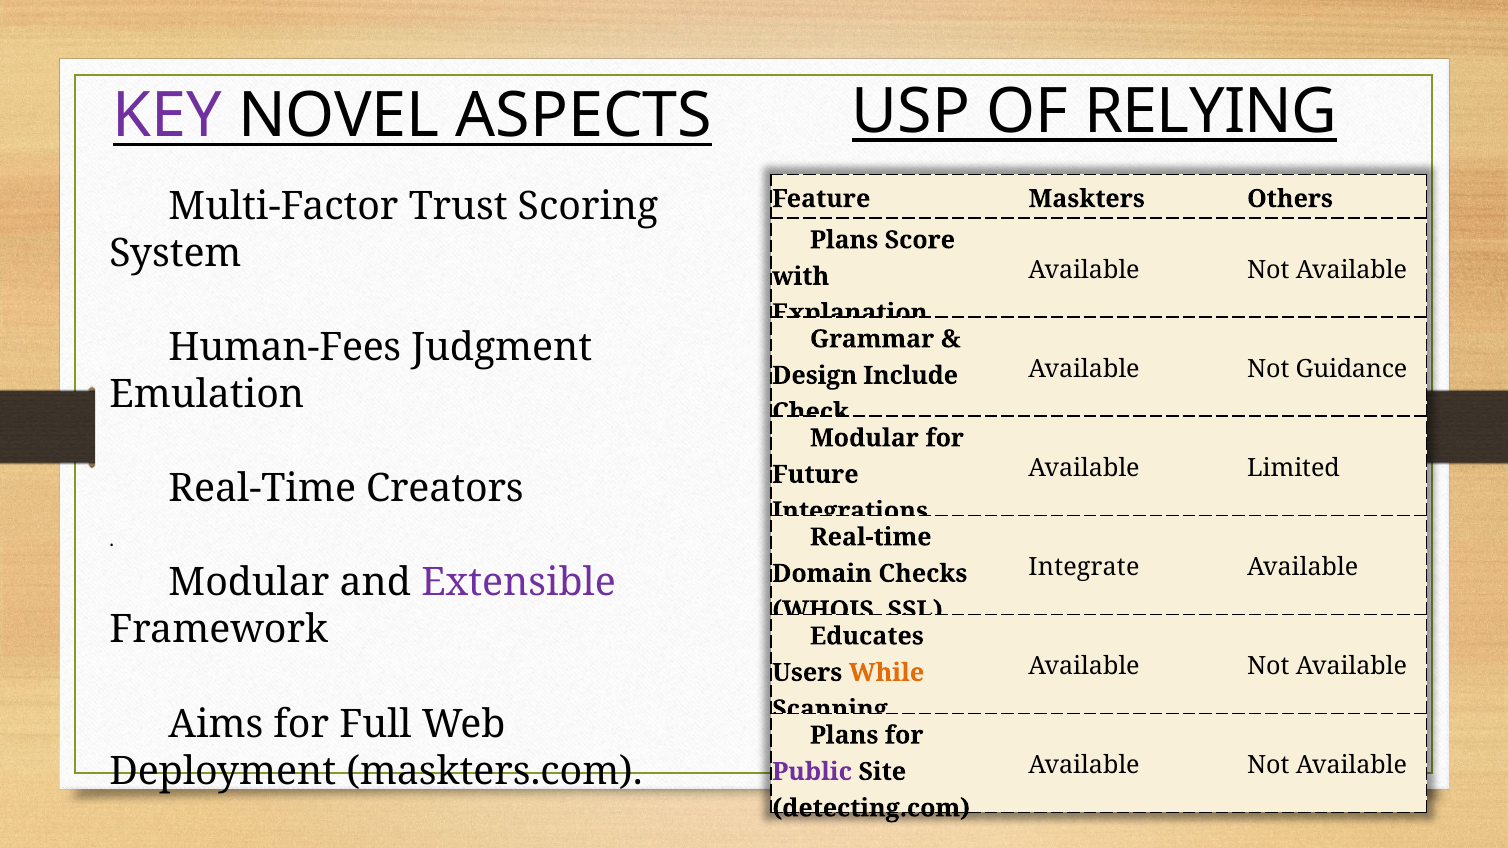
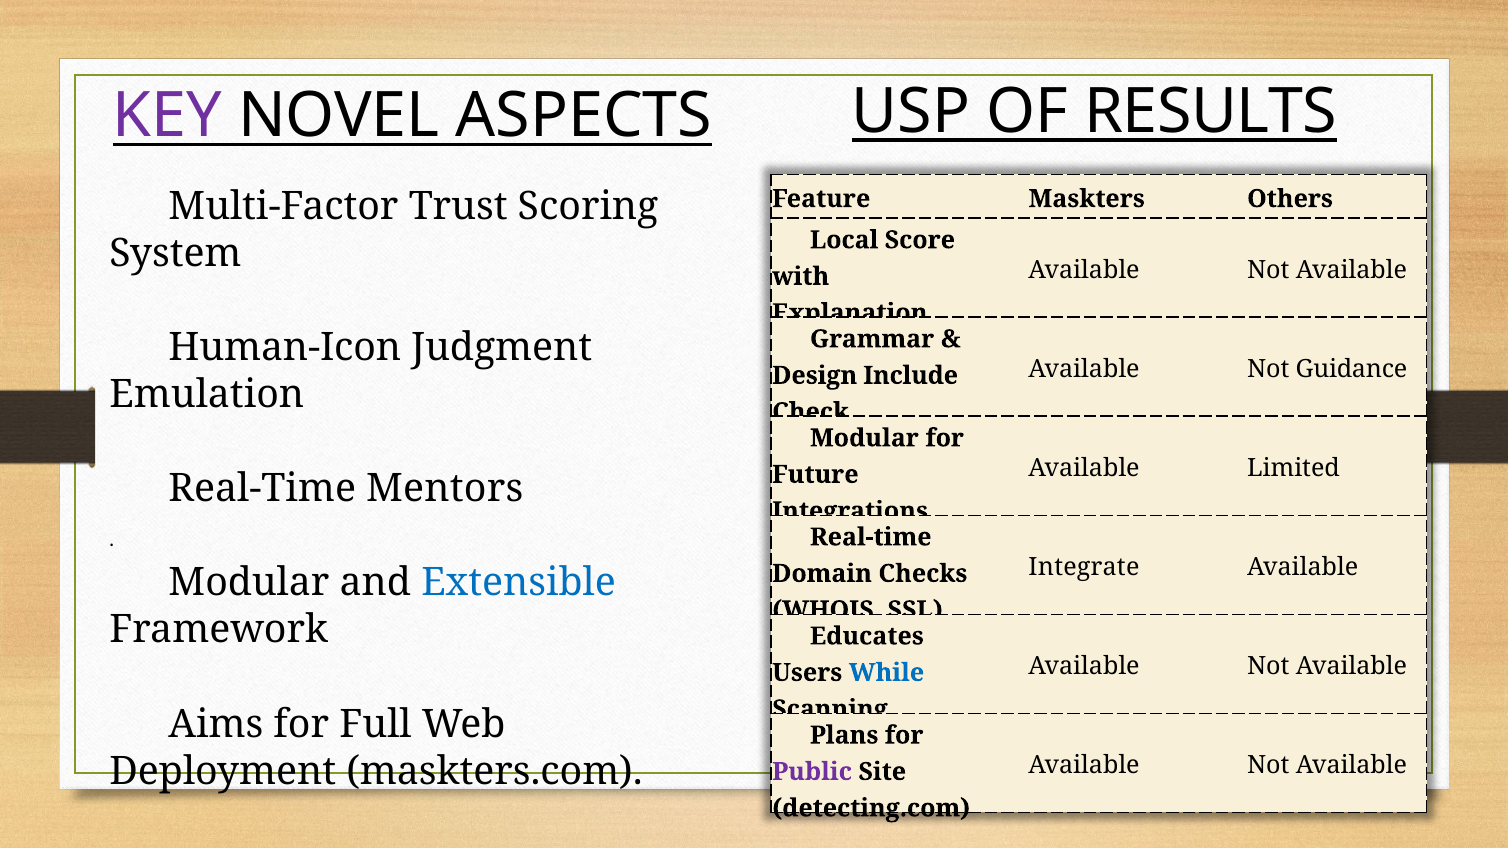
RELYING: RELYING -> RESULTS (1211, 112)
Plans: Plans -> Local (844, 240)
Human-Fees: Human-Fees -> Human-Icon (285, 348)
Creators: Creators -> Mentors (445, 489)
Extensible colour: purple -> blue (519, 583)
While colour: orange -> blue (886, 673)
